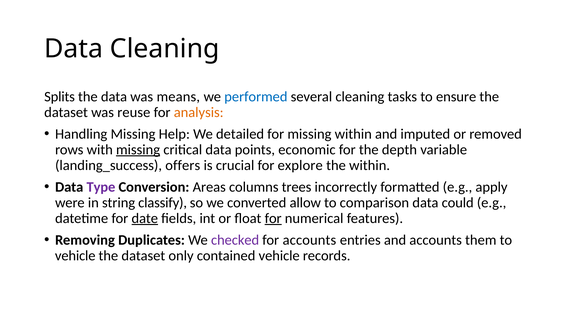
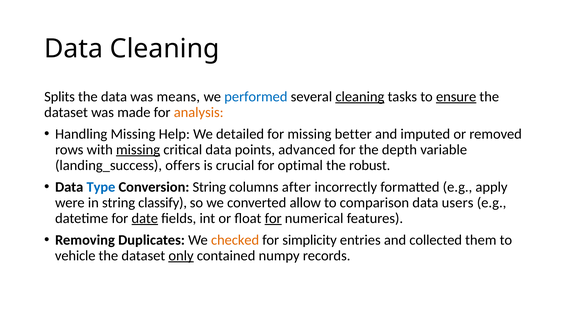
cleaning underline: none -> present (360, 97)
ensure underline: none -> present (456, 97)
reuse: reuse -> made (134, 112)
missing within: within -> better (353, 134)
economic: economic -> advanced (307, 150)
explore: explore -> optimal (300, 165)
the within: within -> robust (370, 165)
Type colour: purple -> blue (101, 187)
Conversion Areas: Areas -> String (209, 187)
trees: trees -> after (296, 187)
could: could -> users (458, 203)
checked colour: purple -> orange (235, 240)
for accounts: accounts -> simplicity (310, 240)
and accounts: accounts -> collected (436, 240)
only underline: none -> present (181, 256)
contained vehicle: vehicle -> numpy (279, 256)
